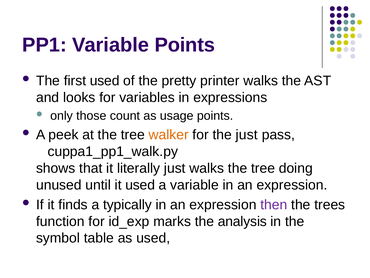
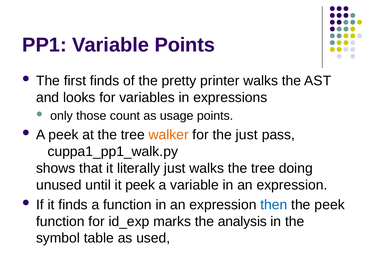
first used: used -> finds (105, 81)
it used: used -> peek (140, 185)
a typically: typically -> function (127, 204)
then colour: purple -> blue (274, 204)
the trees: trees -> peek (330, 204)
